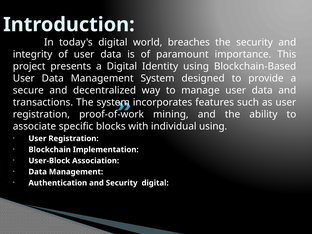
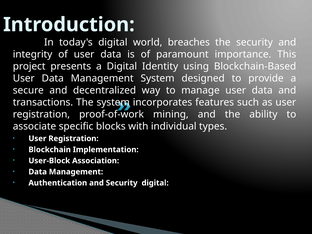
individual using: using -> types (213, 126)
